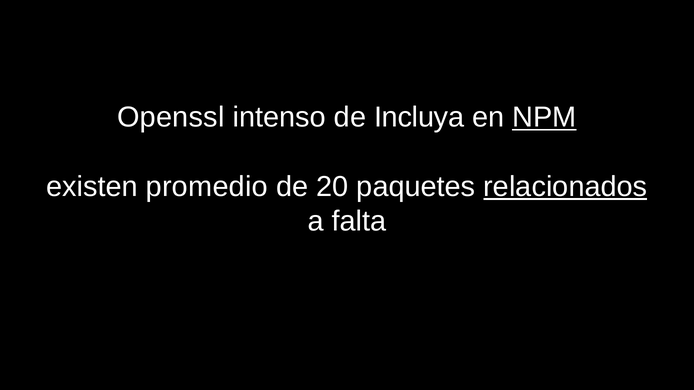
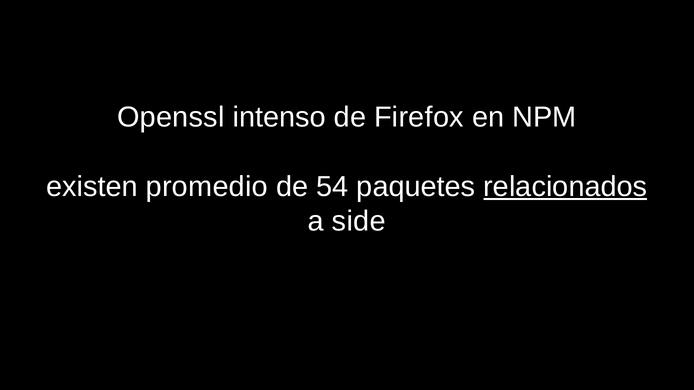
Incluya: Incluya -> Firefox (419, 117)
NPM underline: present -> none (544, 117)
20: 20 -> 54 (332, 187)
falta: falta -> side (359, 222)
